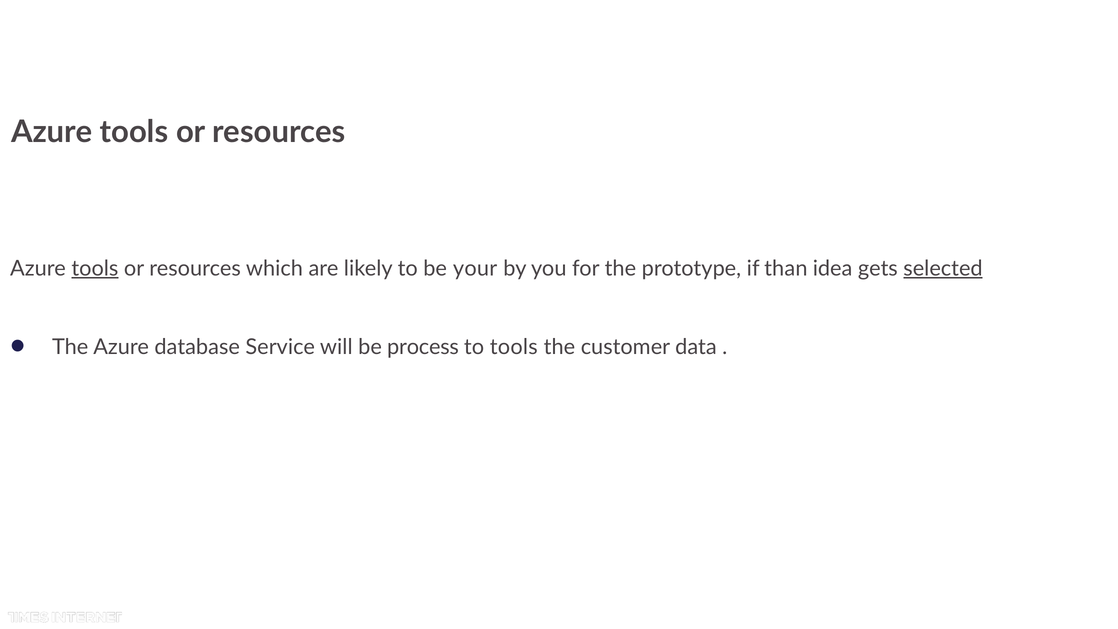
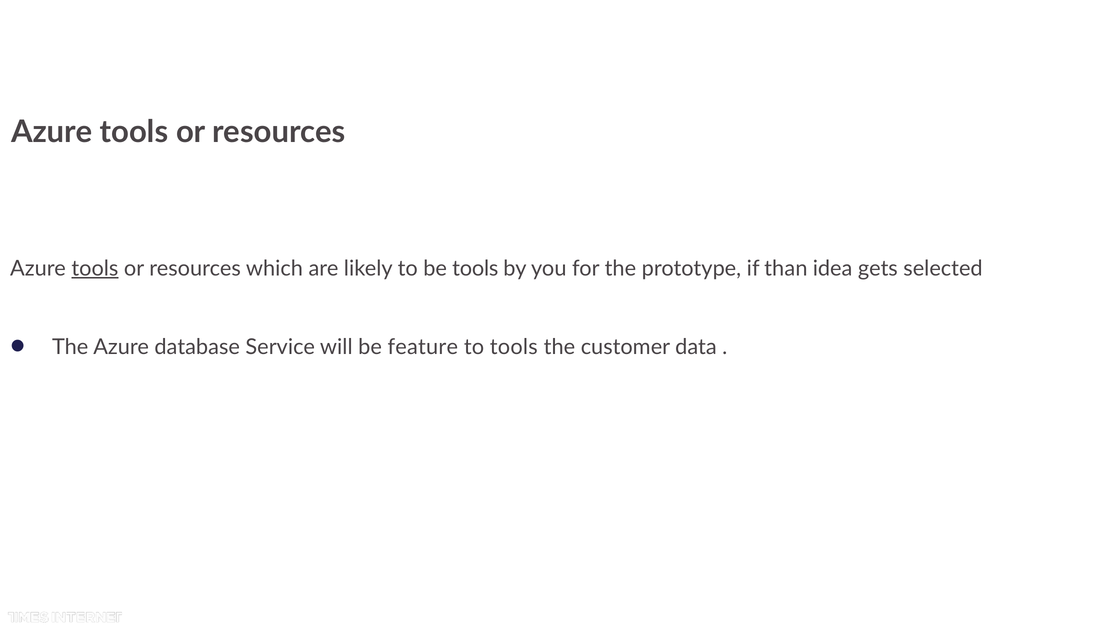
be your: your -> tools (475, 268)
selected underline: present -> none (943, 268)
process: process -> feature (423, 347)
